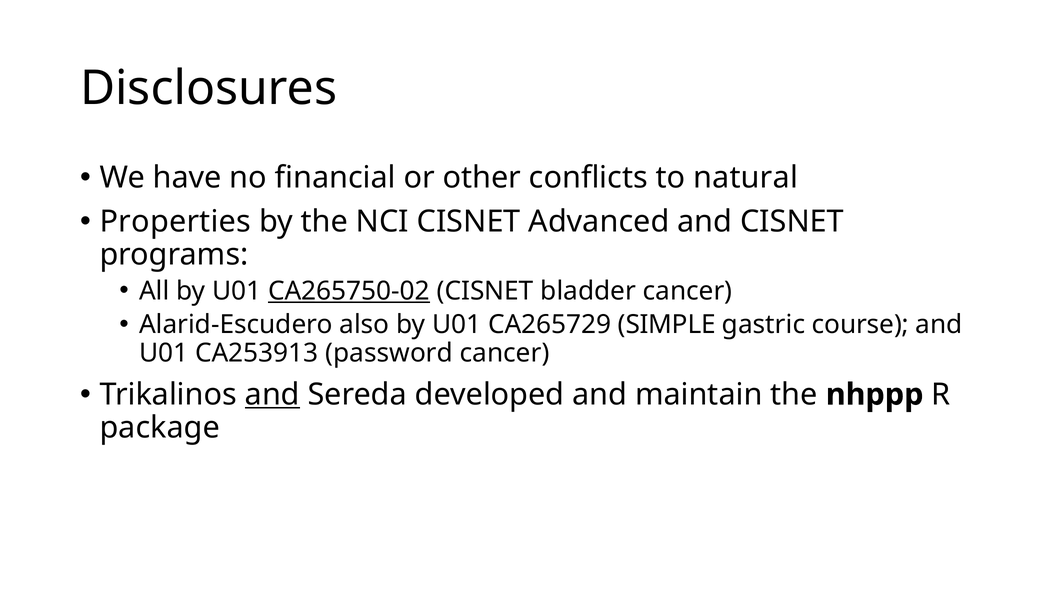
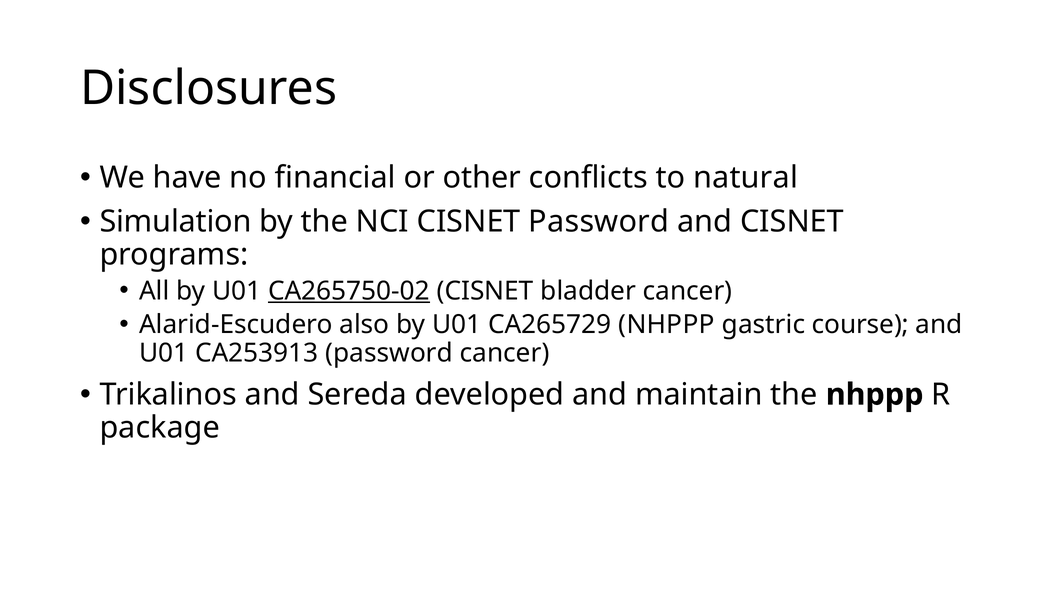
Properties: Properties -> Simulation (176, 221)
CISNET Advanced: Advanced -> Password (599, 221)
CA265729 SIMPLE: SIMPLE -> NHPPP (667, 324)
and underline: present -> none (272, 394)
